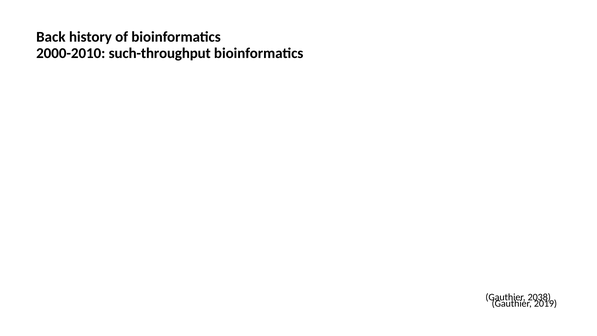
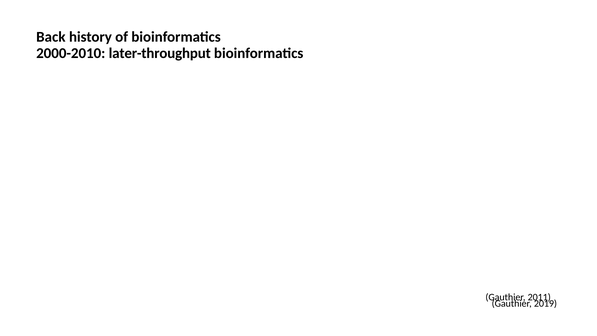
such-throughput: such-throughput -> later-throughput (160, 53)
2038: 2038 -> 2011 (539, 297)
